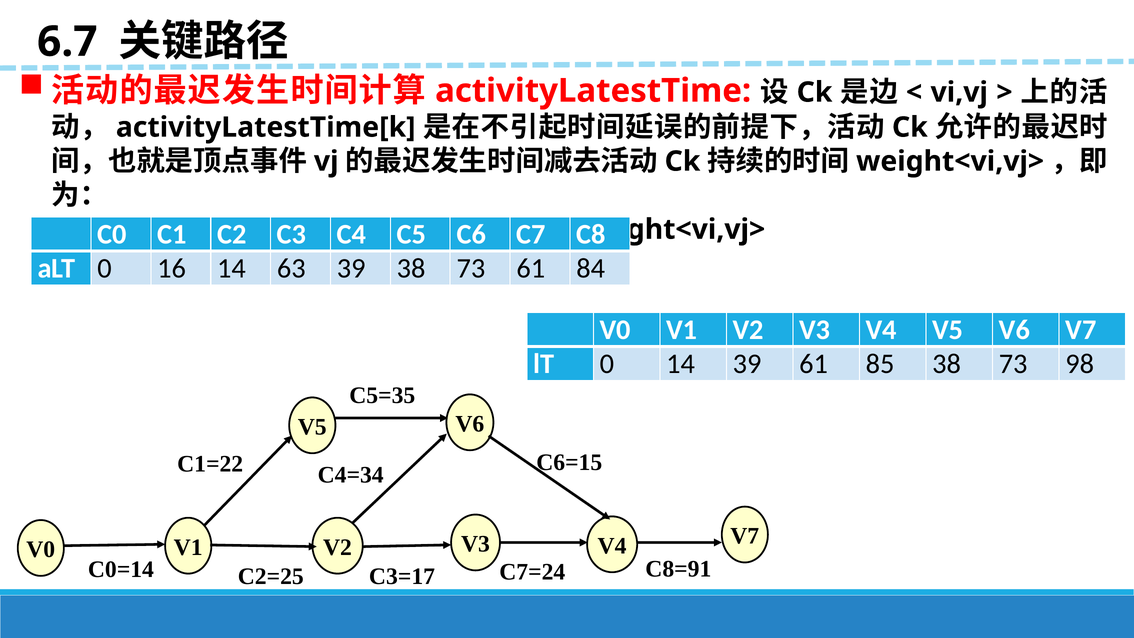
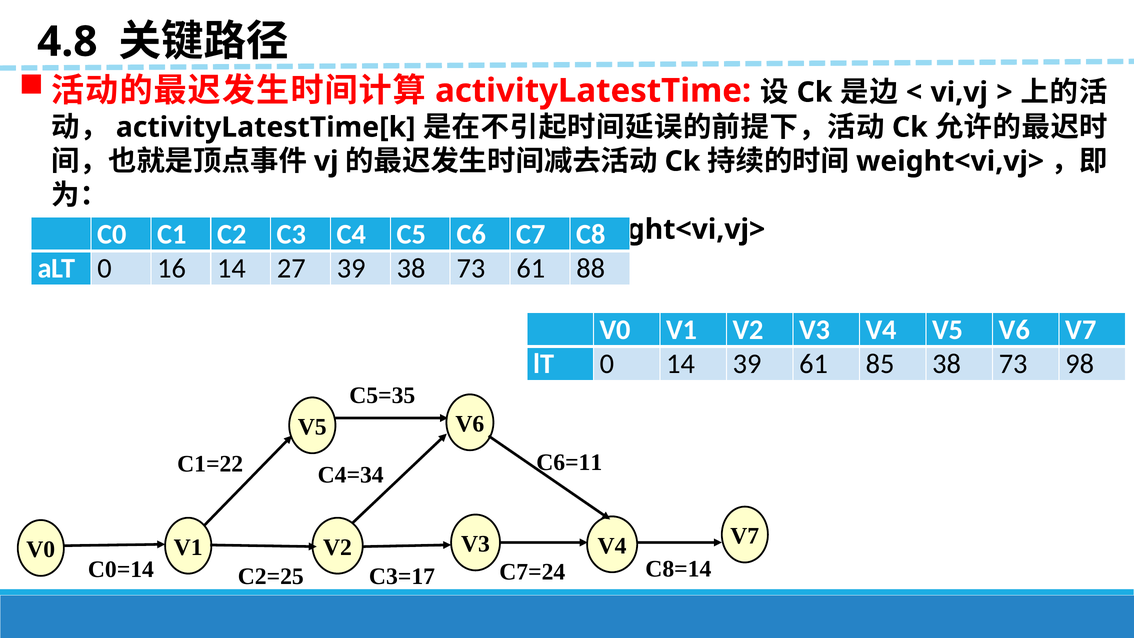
6.7: 6.7 -> 4.8 (67, 42)
63: 63 -> 27 (291, 268)
84: 84 -> 88 (591, 268)
C6=15: C6=15 -> C6=11 (569, 462)
C8=91: C8=91 -> C8=14 (678, 569)
